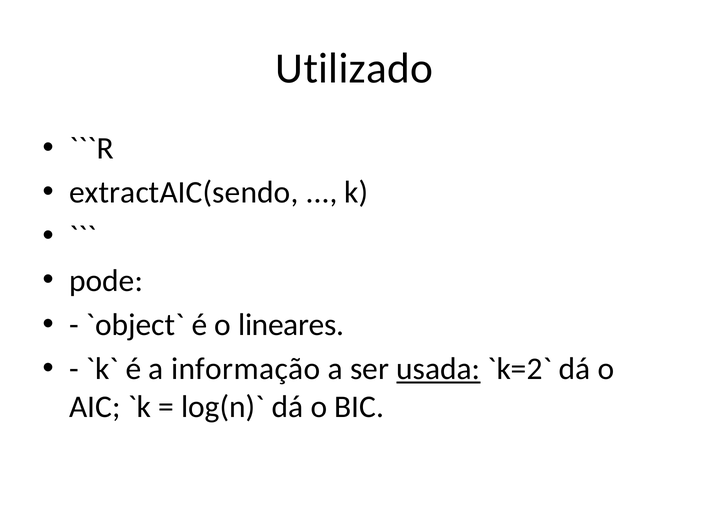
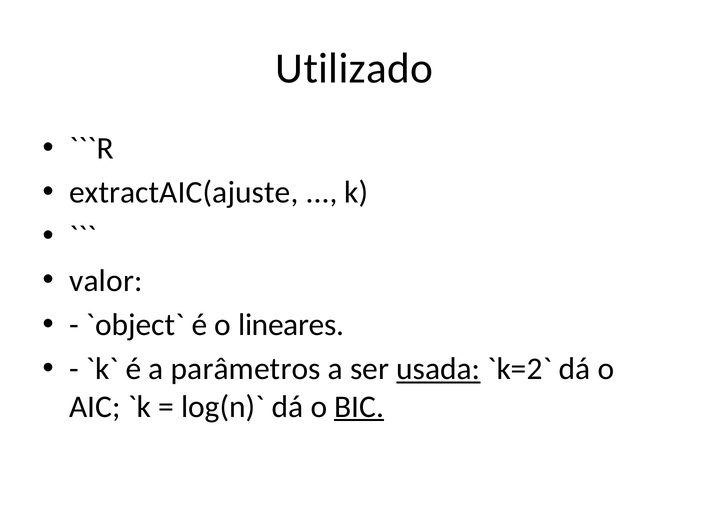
extractAIC(sendo: extractAIC(sendo -> extractAIC(ajuste (184, 193)
pode: pode -> valor (106, 281)
informação: informação -> parâmetros (246, 369)
BIC underline: none -> present (359, 407)
